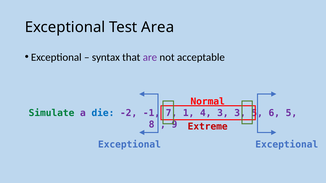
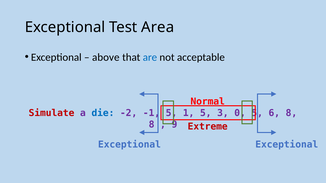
syntax: syntax -> above (106, 57)
are colour: purple -> blue (150, 57)
Simulate colour: green -> red (52, 113)
7: 7 -> 5 (171, 113)
1 4: 4 -> 5 (206, 113)
3 3: 3 -> 0 (240, 113)
6 5: 5 -> 8 (291, 113)
